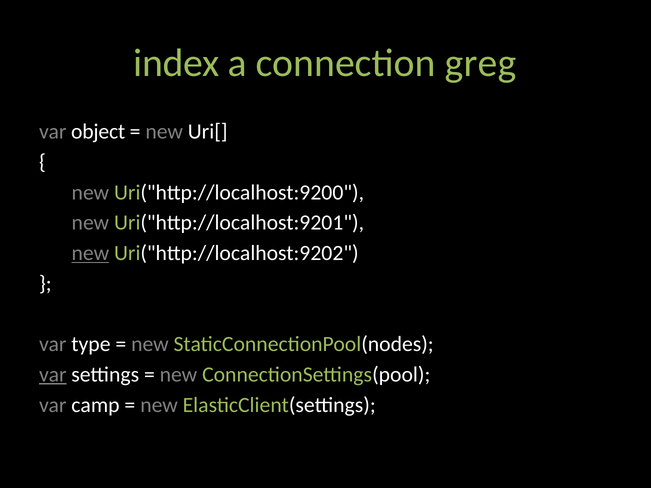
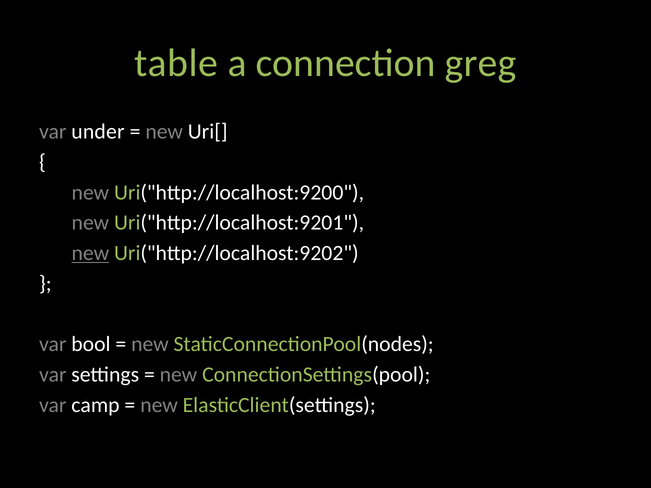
index: index -> table (176, 63)
object: object -> under (98, 132)
type: type -> bool (91, 344)
var underline: present -> none (53, 375)
